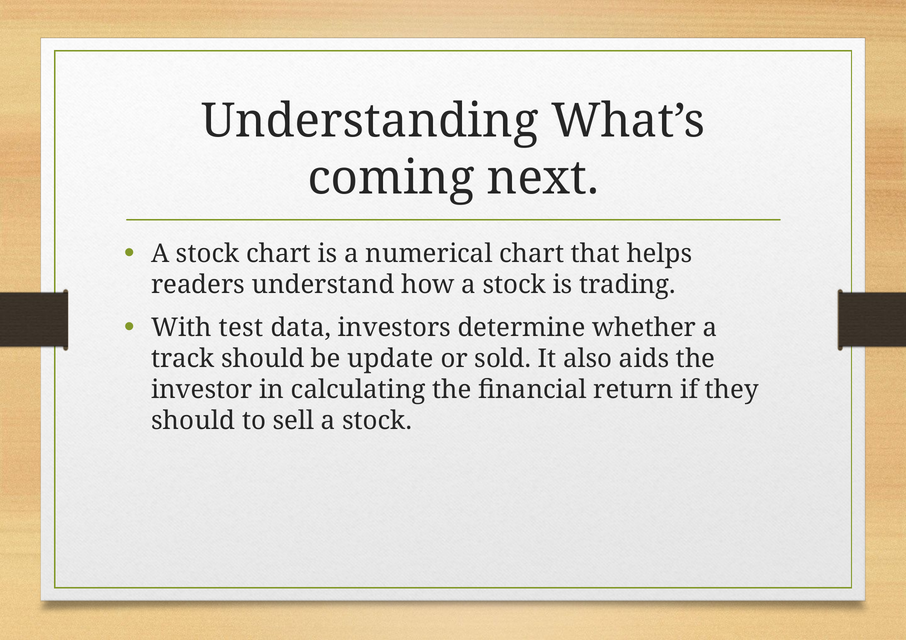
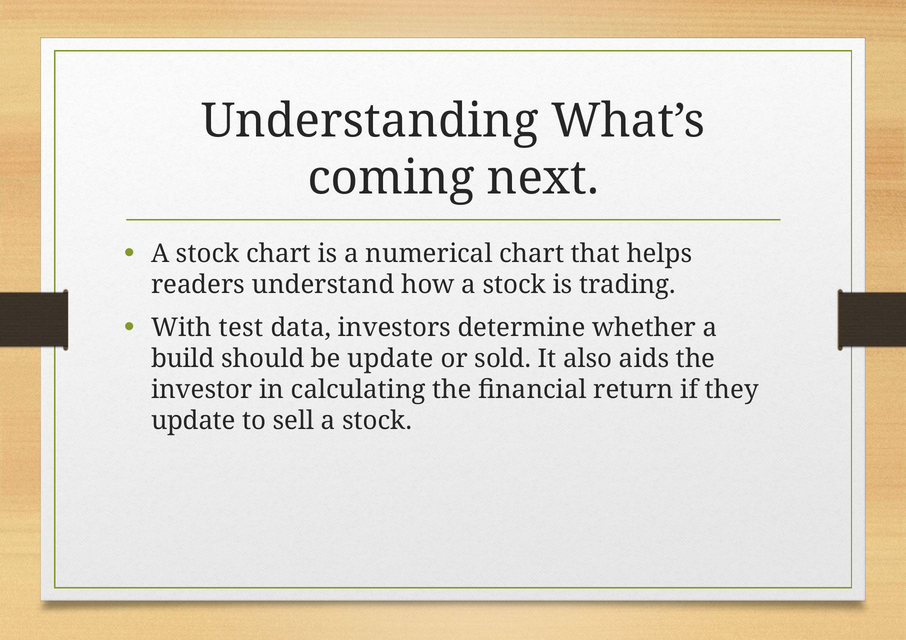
track: track -> build (183, 359)
should: should -> update (193, 421)
